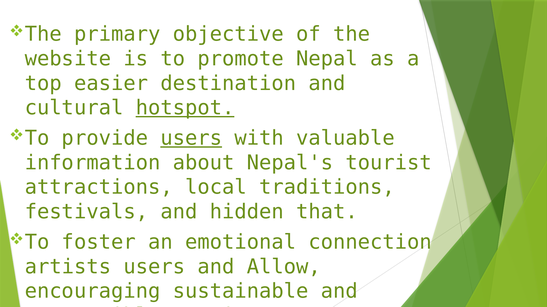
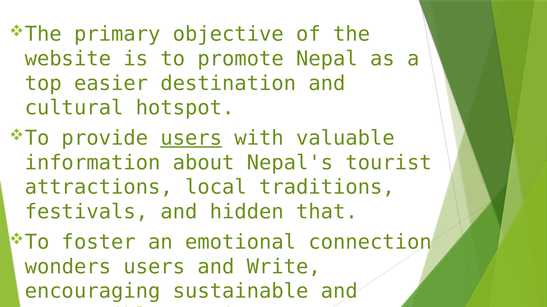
hotspot underline: present -> none (185, 108)
artists: artists -> wonders (68, 267)
Allow: Allow -> Write (284, 267)
